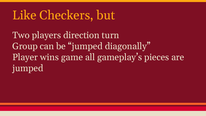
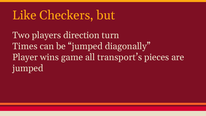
Group: Group -> Times (25, 46)
gameplay’s: gameplay’s -> transport’s (120, 57)
